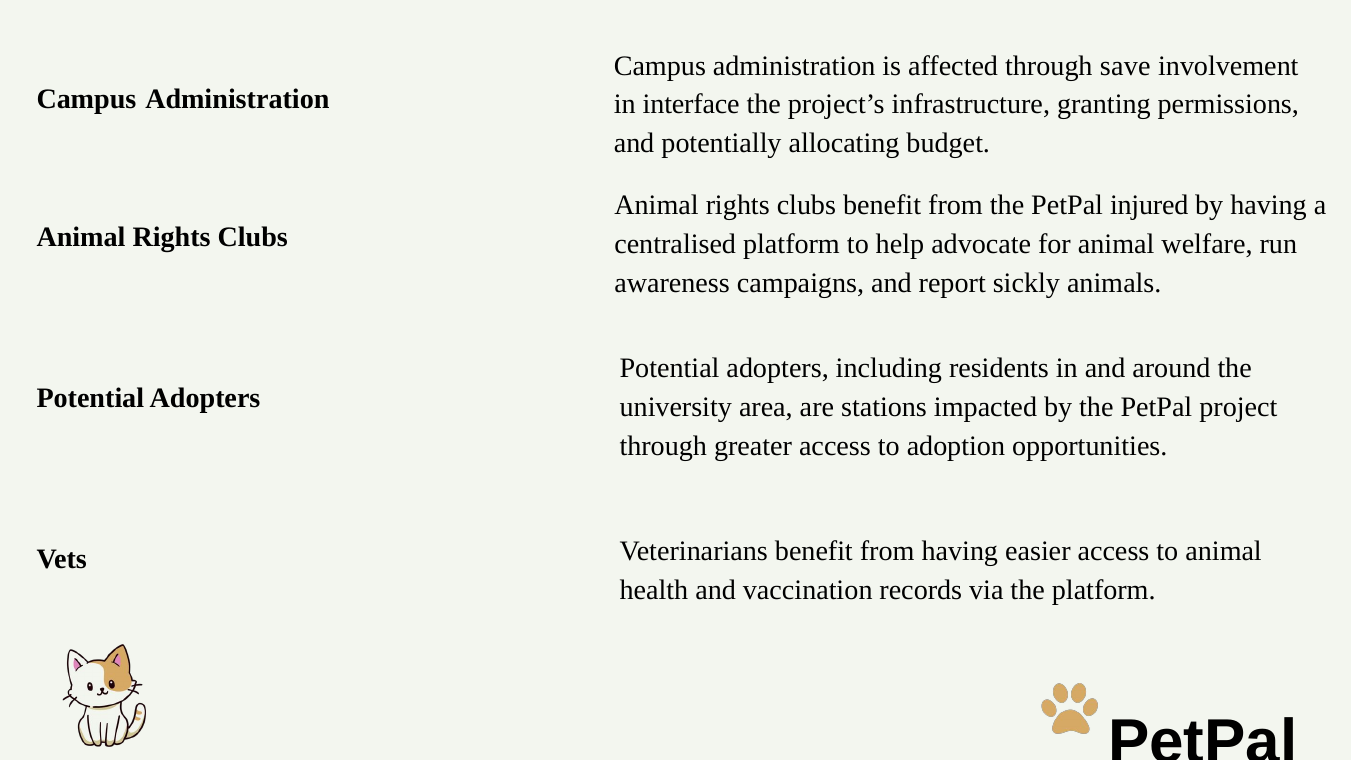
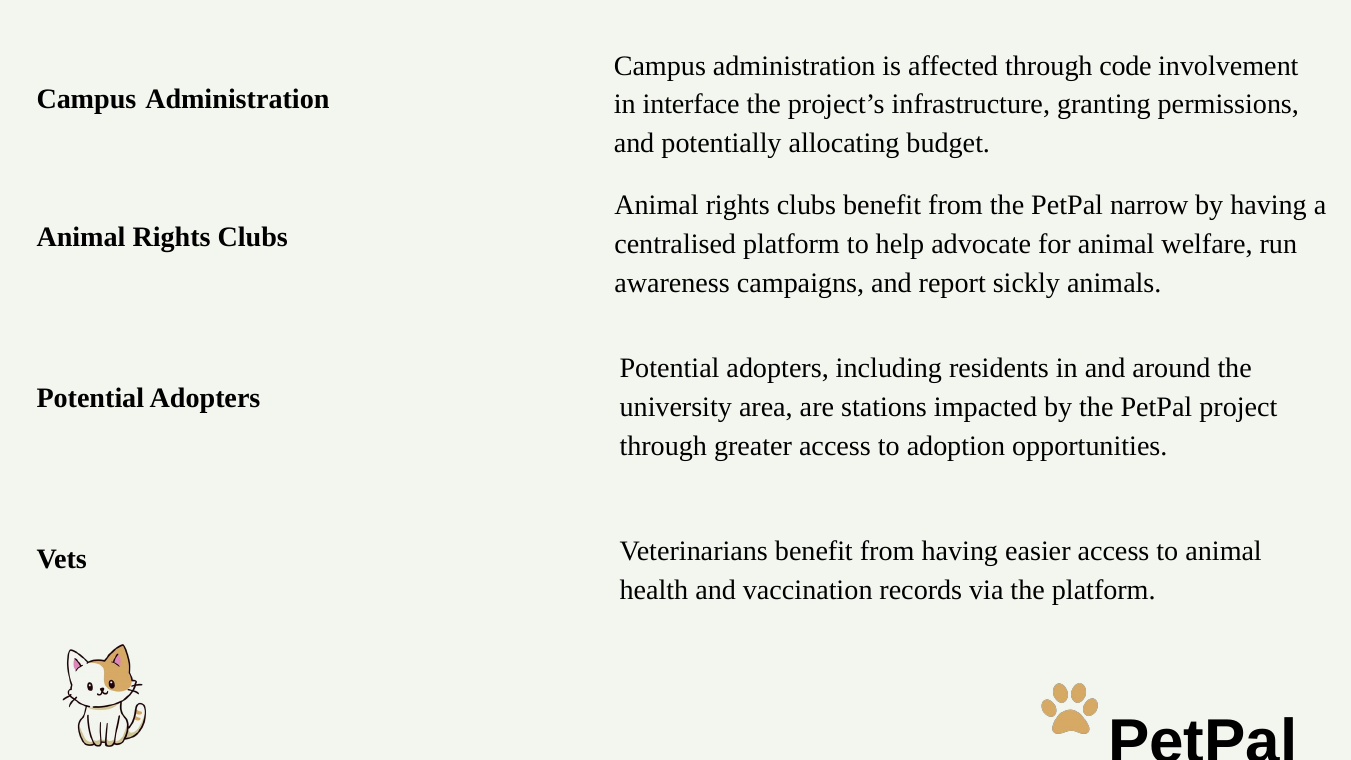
save: save -> code (1125, 66)
injured: injured -> narrow (1149, 206)
